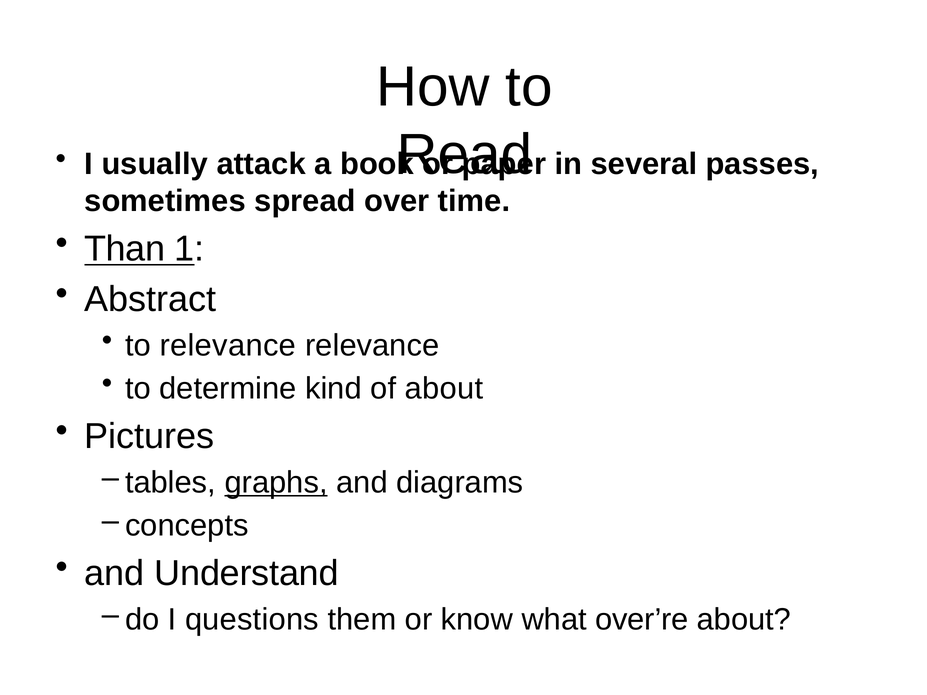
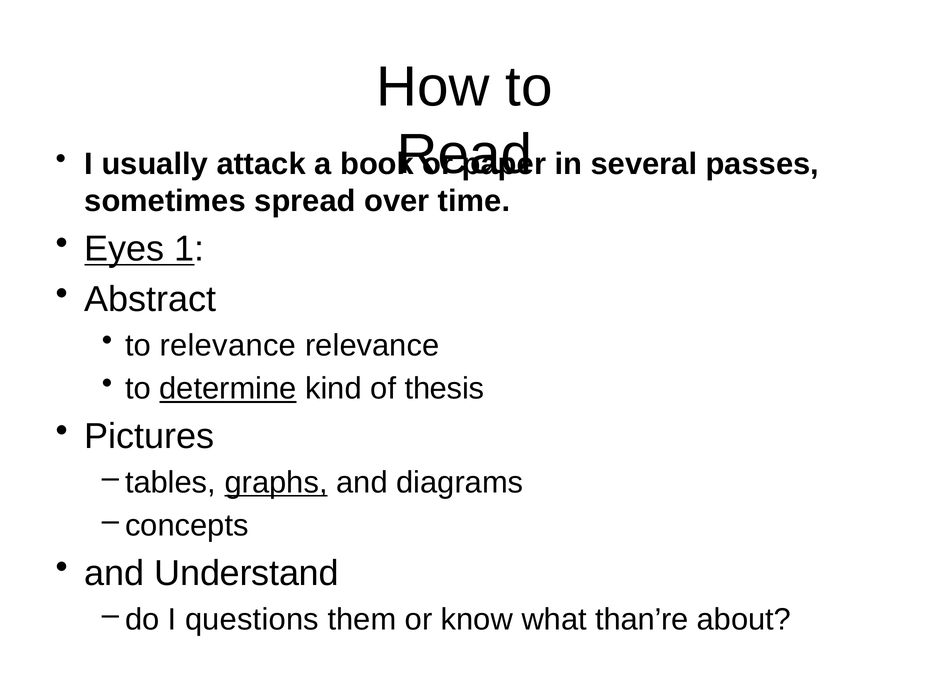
Than: Than -> Eyes (124, 249)
determine underline: none -> present (228, 389)
of about: about -> thesis (444, 389)
over’re: over’re -> than’re (642, 620)
